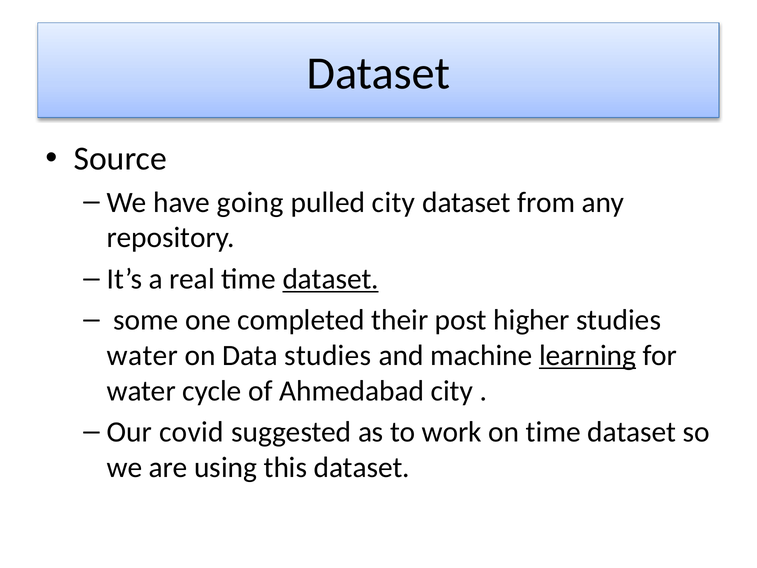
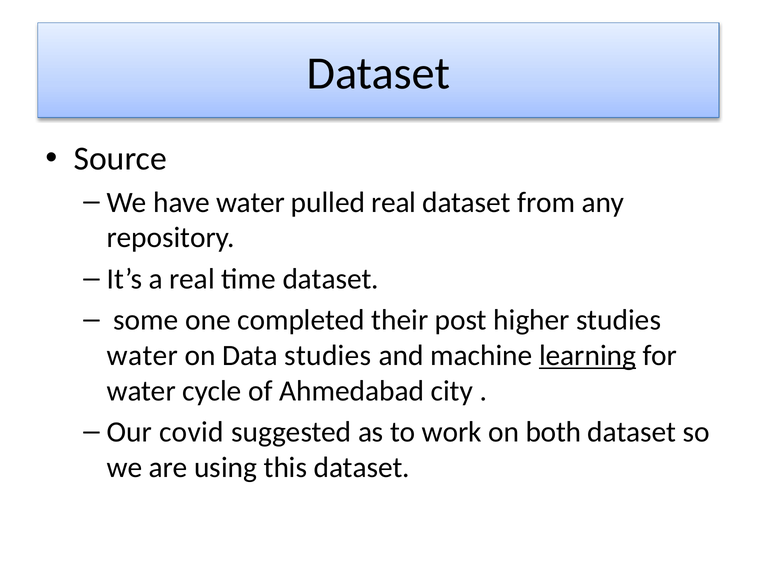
have going: going -> water (251, 202)
pulled city: city -> real (394, 202)
dataset underline: present -> none (331, 279)
on time: time -> both (554, 432)
